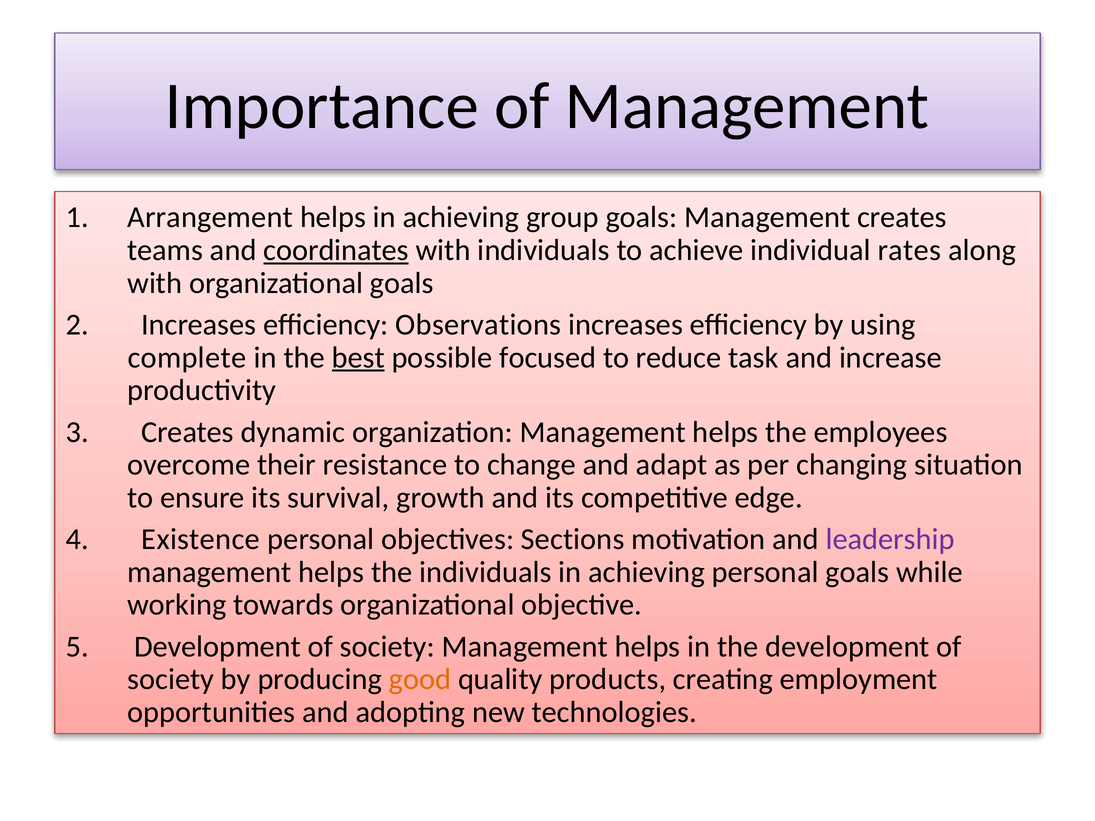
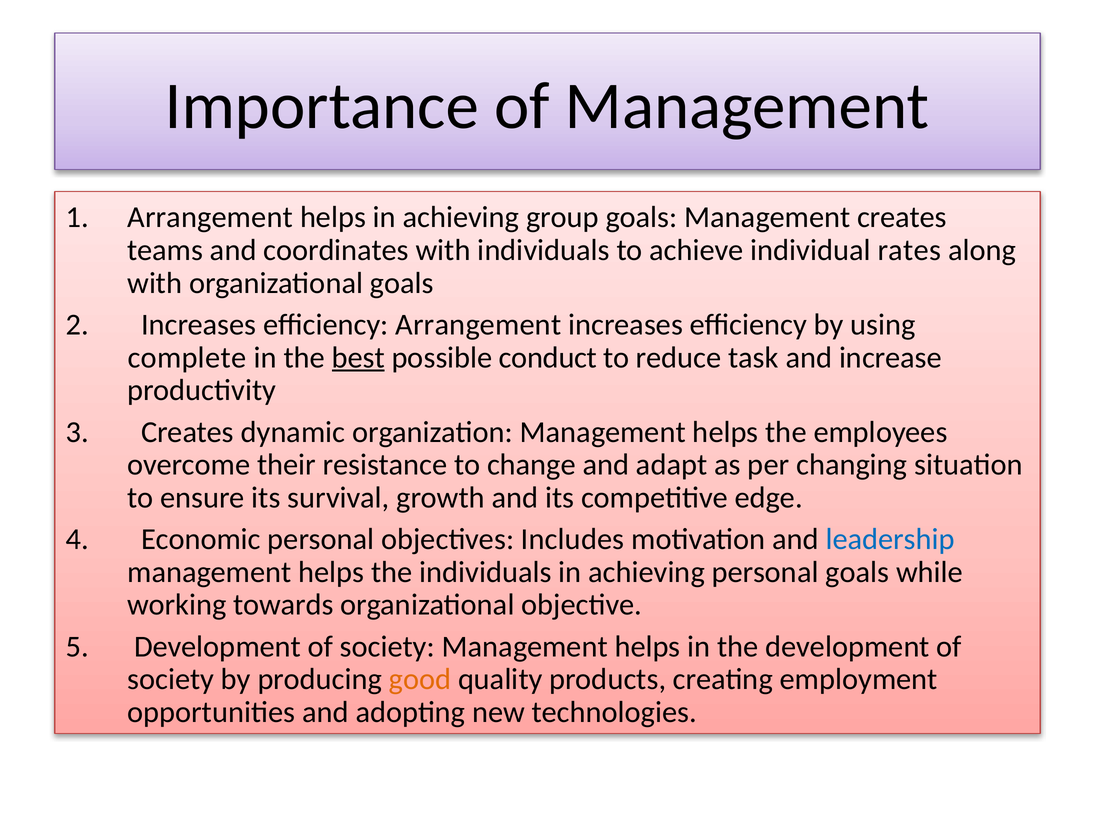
coordinates underline: present -> none (336, 250)
efficiency Observations: Observations -> Arrangement (478, 325)
focused: focused -> conduct (548, 358)
Existence: Existence -> Economic (201, 539)
Sections: Sections -> Includes (573, 539)
leadership colour: purple -> blue (890, 539)
